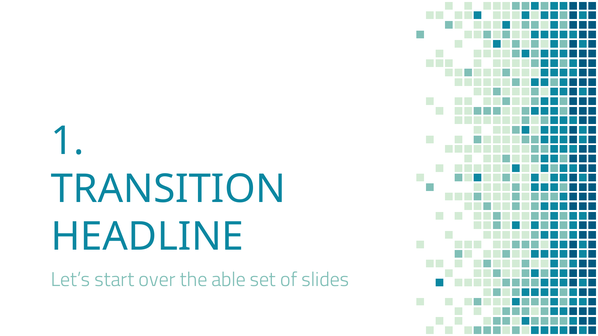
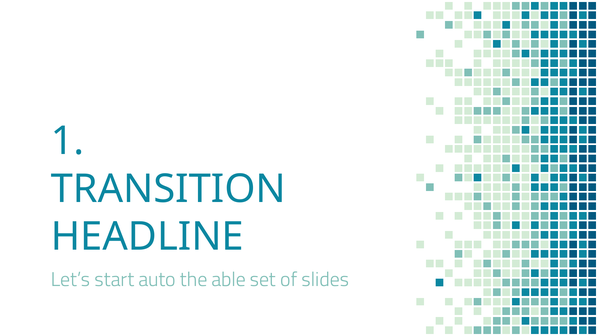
over: over -> auto (157, 280)
